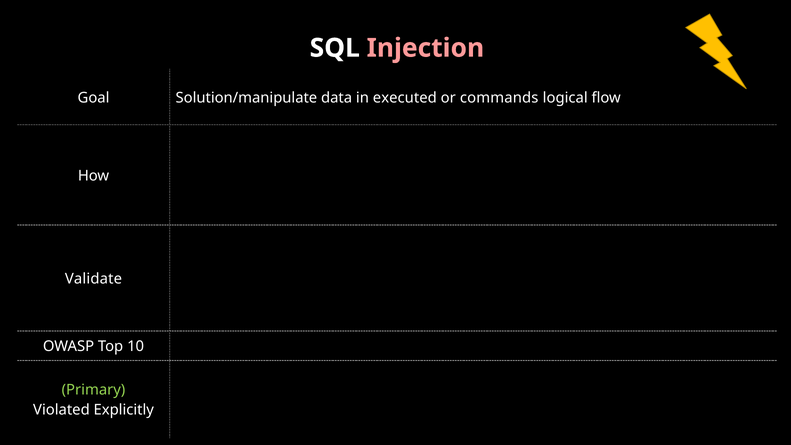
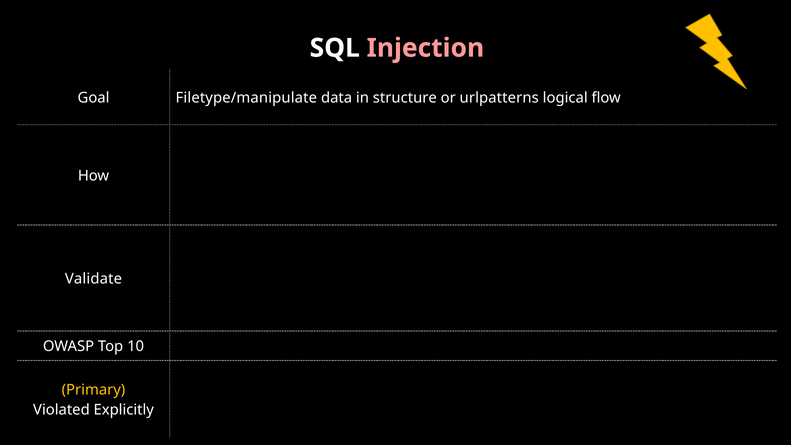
Solution/manipulate: Solution/manipulate -> Filetype/manipulate (246, 98)
executed: executed -> structure (405, 98)
commands: commands -> urlpatterns (499, 98)
Primary colour: light green -> yellow (94, 390)
